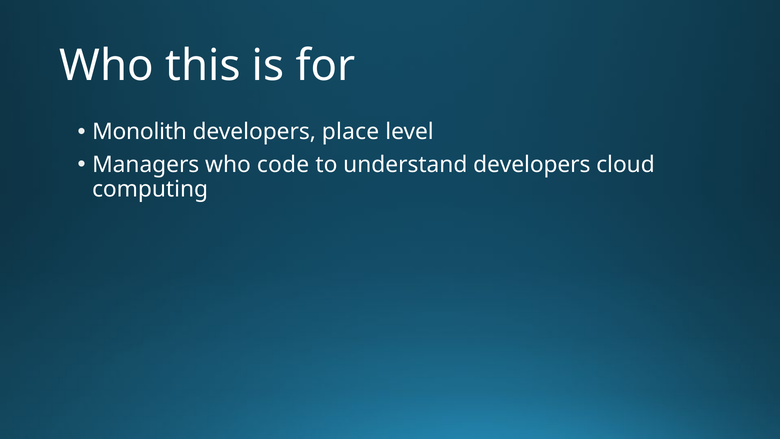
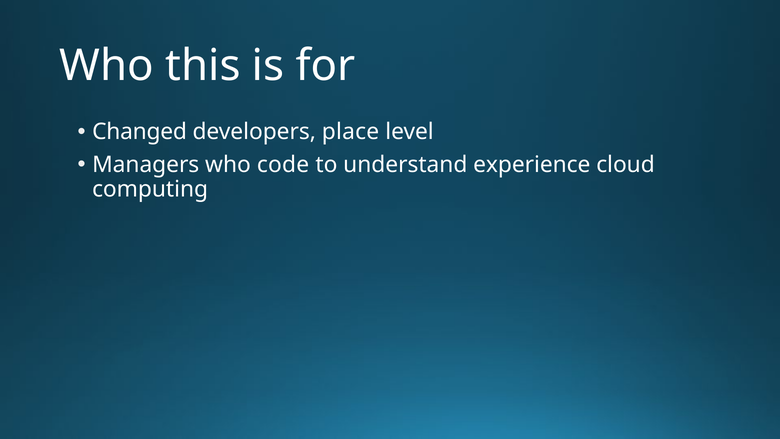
Monolith: Monolith -> Changed (140, 132)
understand developers: developers -> experience (532, 165)
